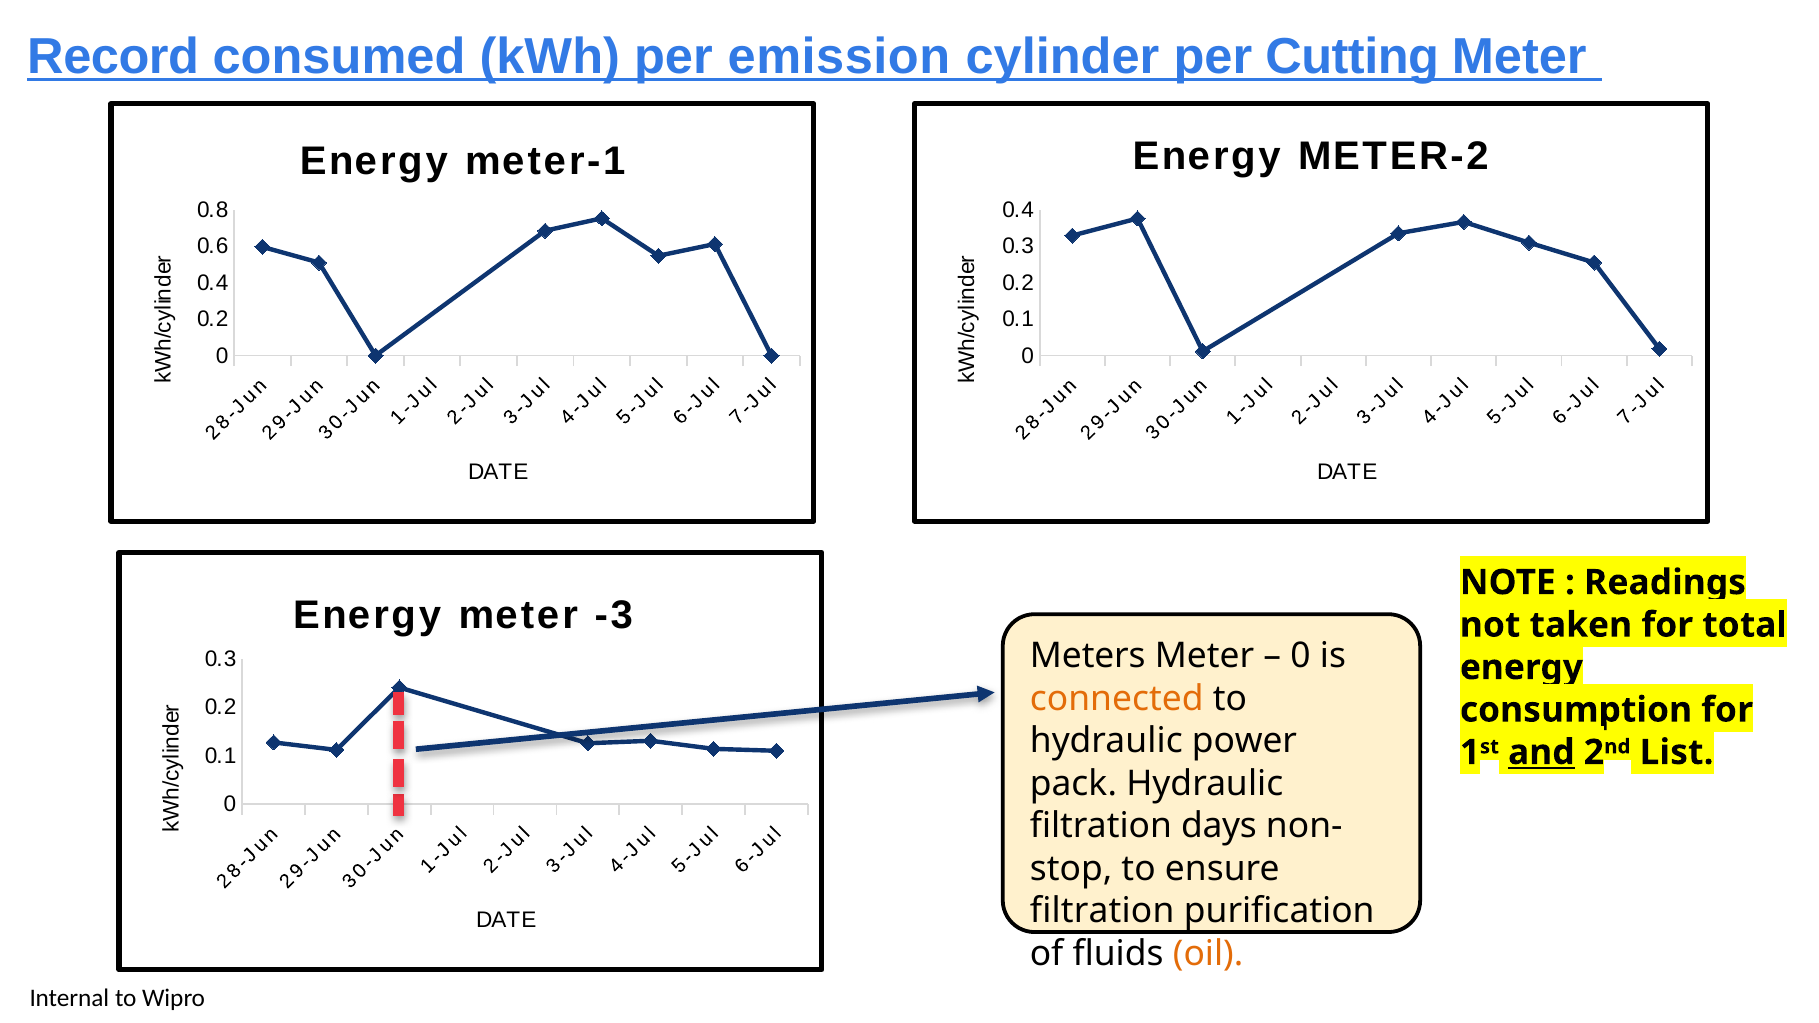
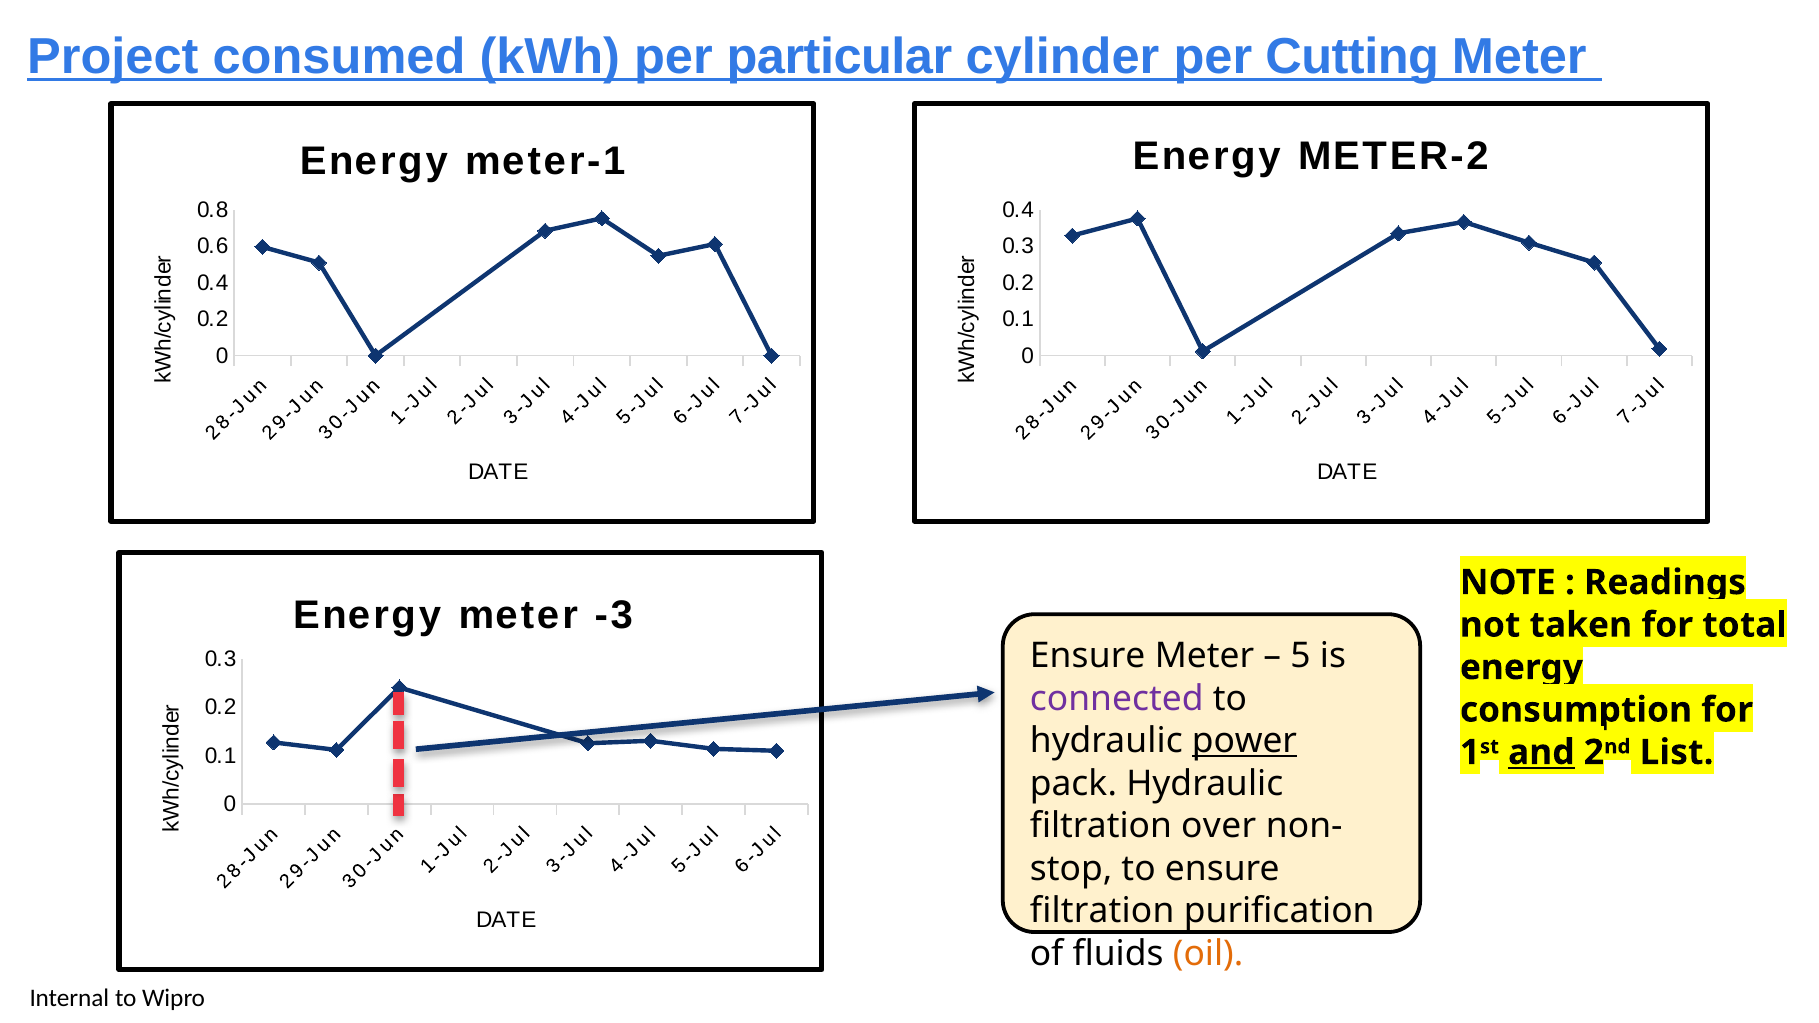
Record: Record -> Project (113, 57)
emission: emission -> particular (839, 57)
Meters: Meters -> Ensure (1088, 656)
0: 0 -> 5 (1301, 656)
connected colour: orange -> purple (1117, 699)
power underline: none -> present (1244, 741)
days: days -> over (1219, 826)
